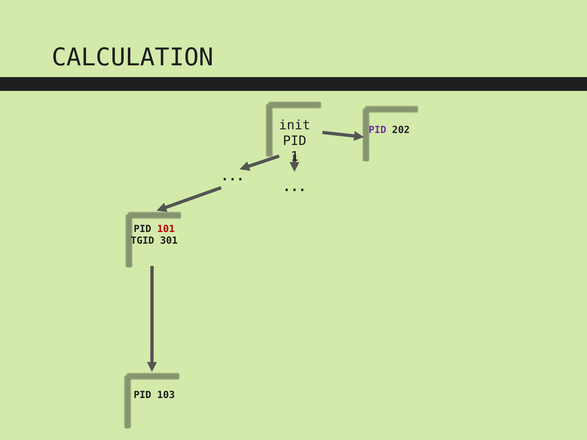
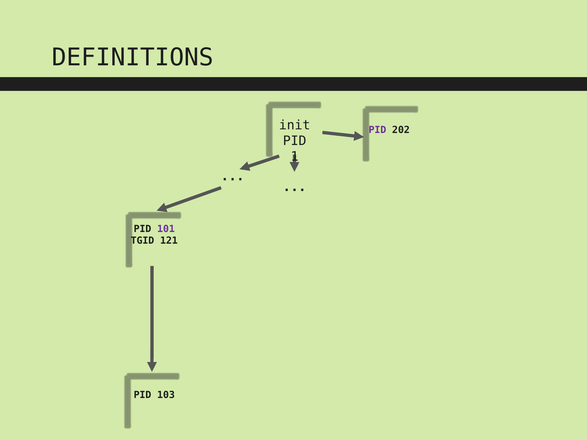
CALCULATION: CALCULATION -> DEFINITIONS (133, 57)
101 colour: red -> purple (166, 229)
301: 301 -> 121 (169, 241)
